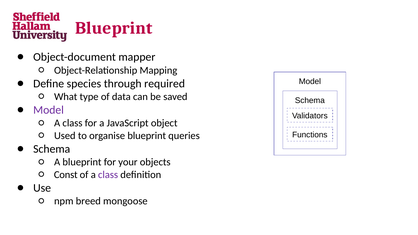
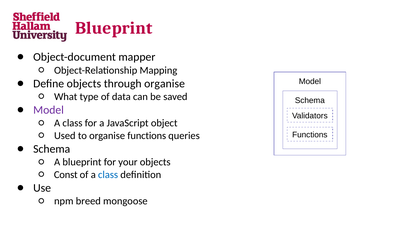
Define species: species -> objects (84, 84)
through required: required -> organise (165, 84)
organise blueprint: blueprint -> functions (147, 136)
class colour: purple -> blue (108, 175)
